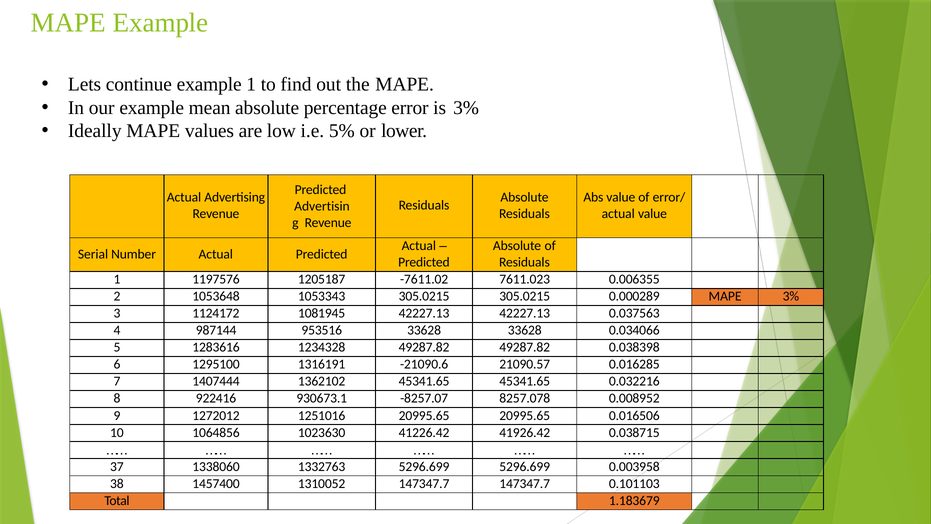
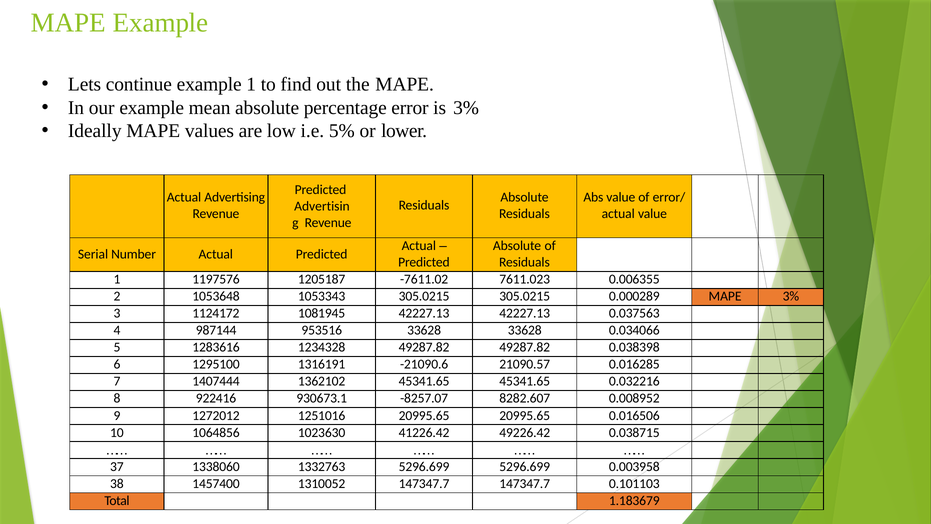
8257.078: 8257.078 -> 8282.607 (525, 398)
41926.42: 41926.42 -> 49226.42 (525, 432)
